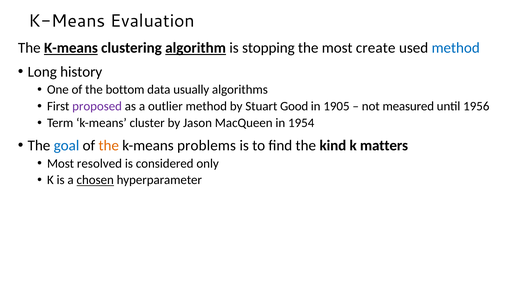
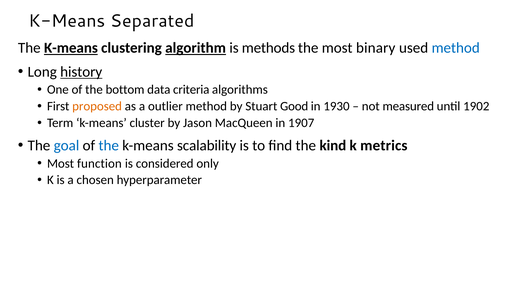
Evaluation: Evaluation -> Separated (152, 21)
stopping: stopping -> methods (268, 48)
create: create -> binary (376, 48)
history underline: none -> present (81, 72)
usually: usually -> criteria (191, 89)
proposed colour: purple -> orange (97, 106)
1905: 1905 -> 1930 (336, 106)
1956: 1956 -> 1902 (476, 106)
1954: 1954 -> 1907 (301, 123)
the colour: orange -> blue (109, 145)
problems: problems -> scalability (207, 145)
matters: matters -> metrics (384, 145)
resolved: resolved -> function (99, 163)
chosen underline: present -> none (95, 180)
